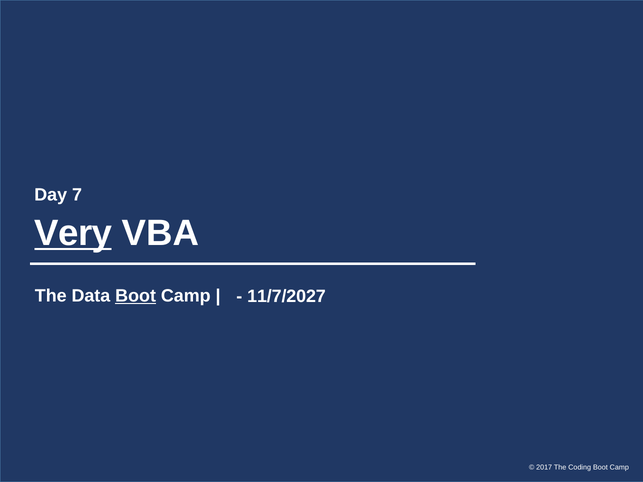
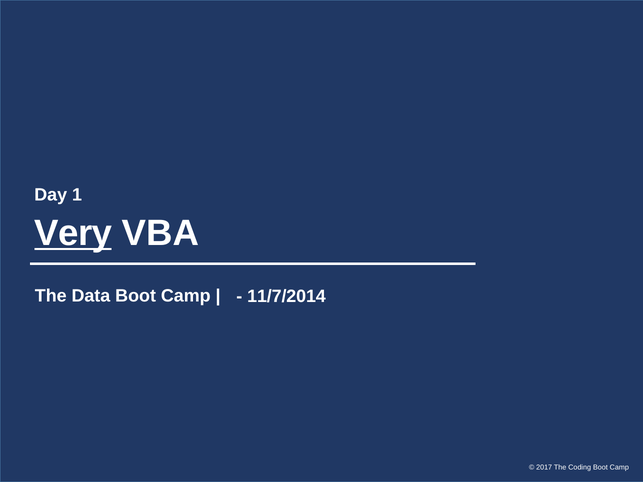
7: 7 -> 1 (77, 195)
Boot underline: present -> none (136, 296)
11/7/2027: 11/7/2027 -> 11/7/2014 (286, 296)
